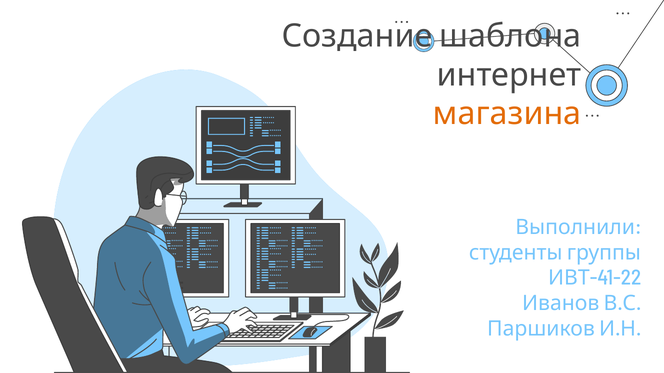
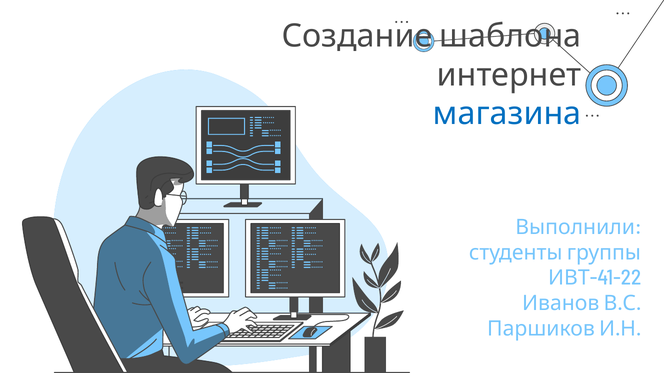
магазина colour: orange -> blue (507, 114)
